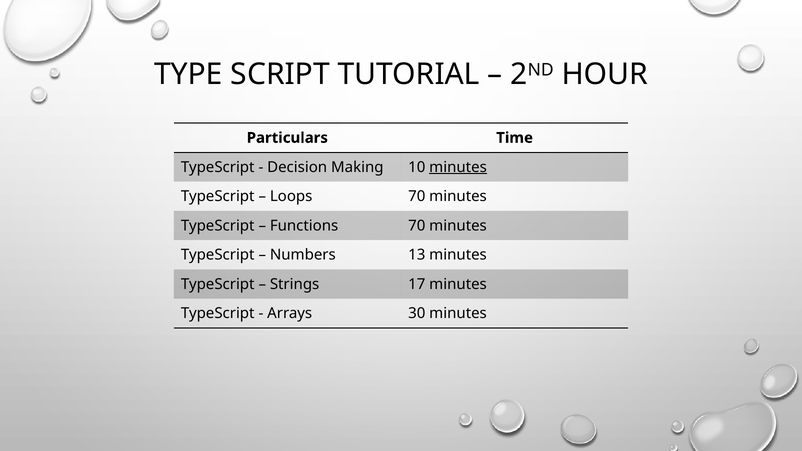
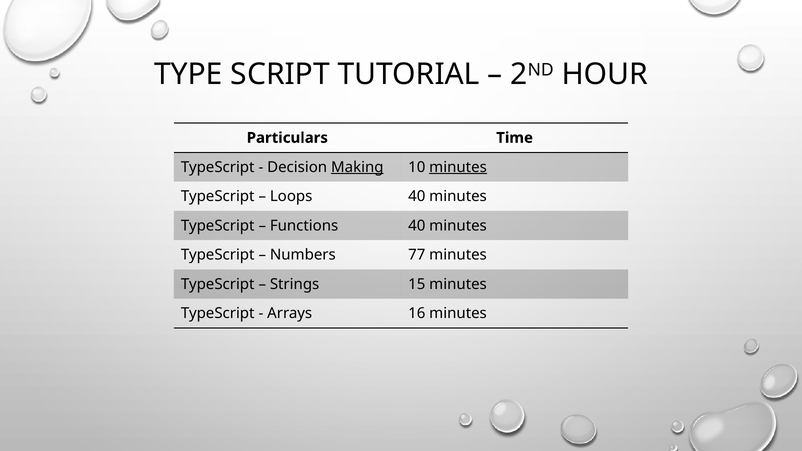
Making underline: none -> present (357, 167)
Loops 70: 70 -> 40 (417, 196)
Functions 70: 70 -> 40 (417, 226)
13: 13 -> 77 (417, 255)
17: 17 -> 15 (417, 284)
30: 30 -> 16 (417, 313)
